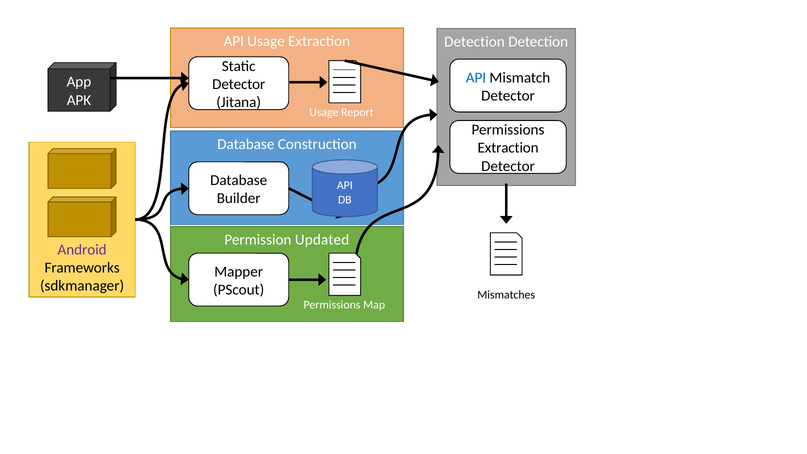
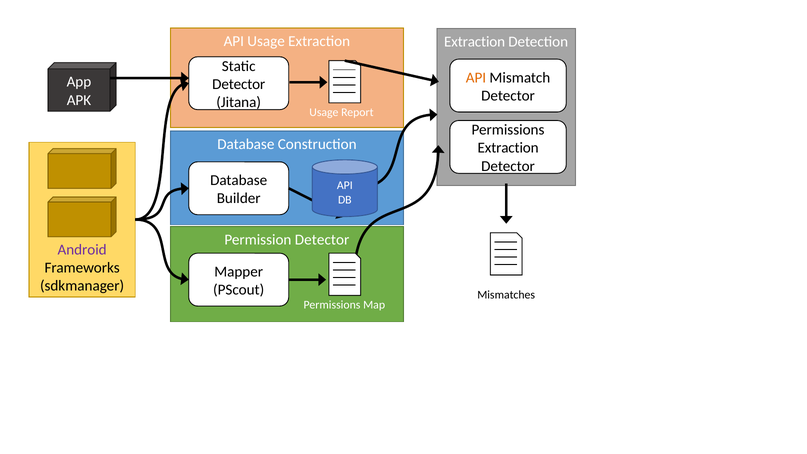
Detection: Detection -> Extraction (475, 42)
API colour: blue -> orange (476, 78)
Permission Updated: Updated -> Detector (322, 240)
